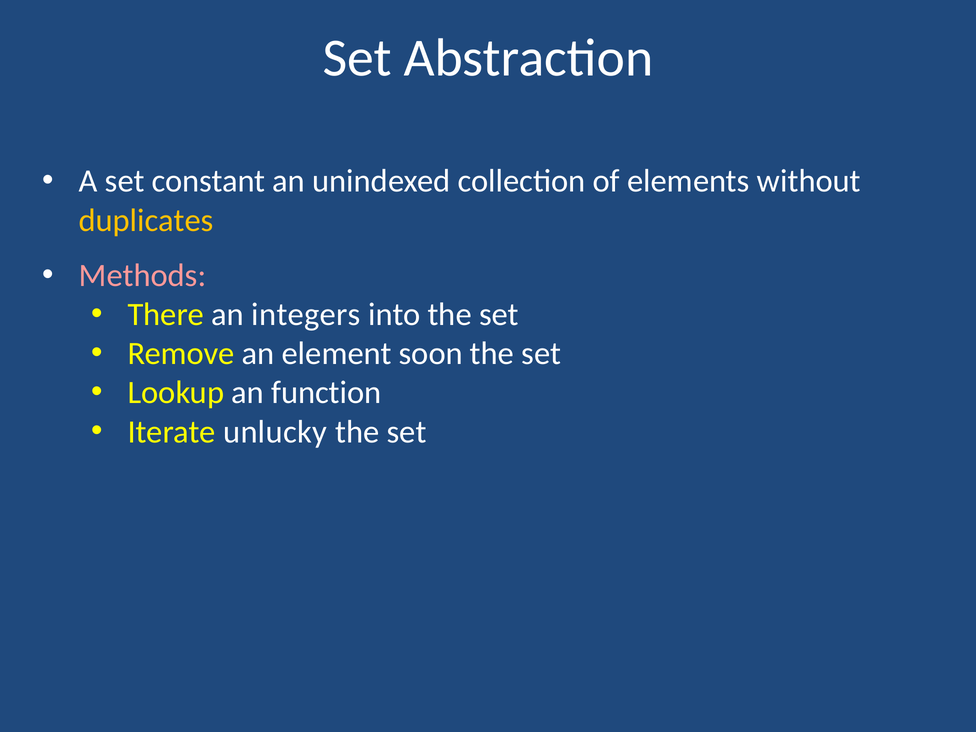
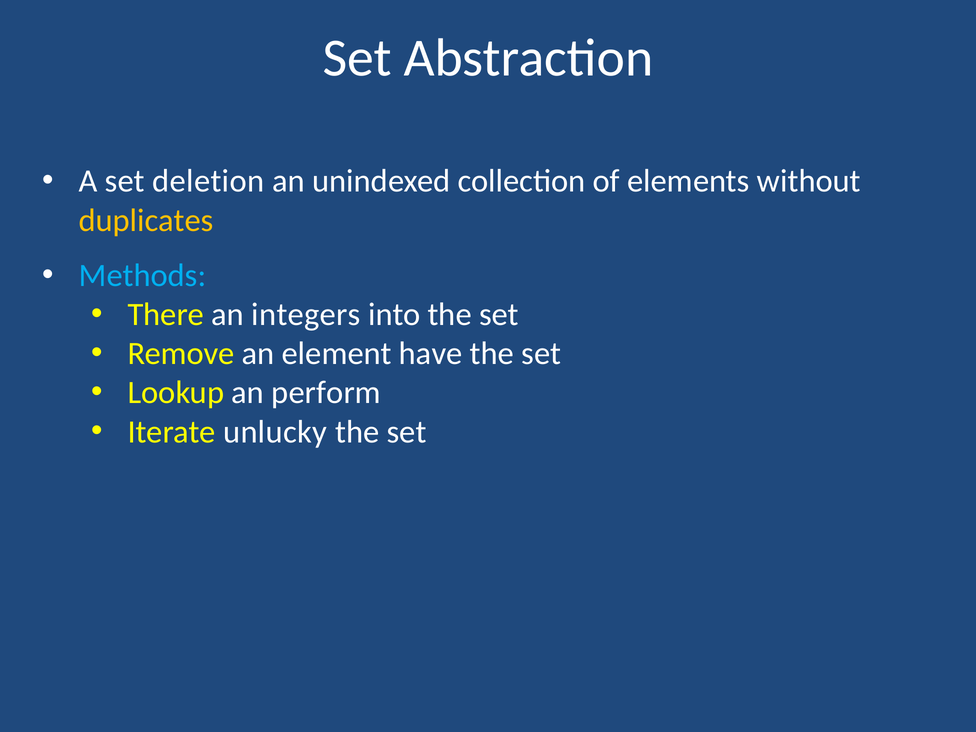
constant: constant -> deletion (208, 181)
Methods colour: pink -> light blue (143, 276)
soon: soon -> have (431, 354)
function: function -> perform (326, 393)
